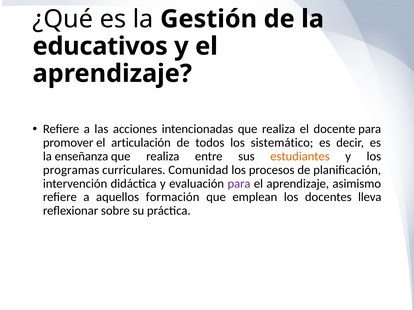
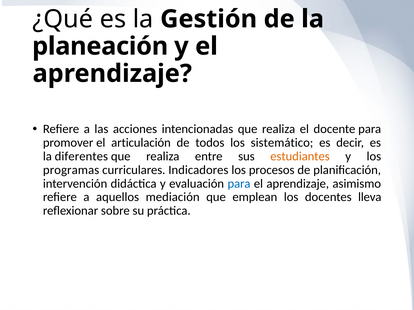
educativos: educativos -> planeación (100, 46)
enseñanza: enseñanza -> diferentes (81, 157)
Comunidad: Comunidad -> Indicadores (198, 170)
para colour: purple -> blue (239, 184)
formación: formación -> mediación (173, 197)
